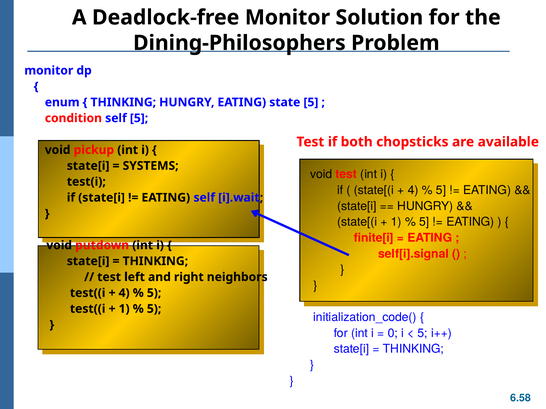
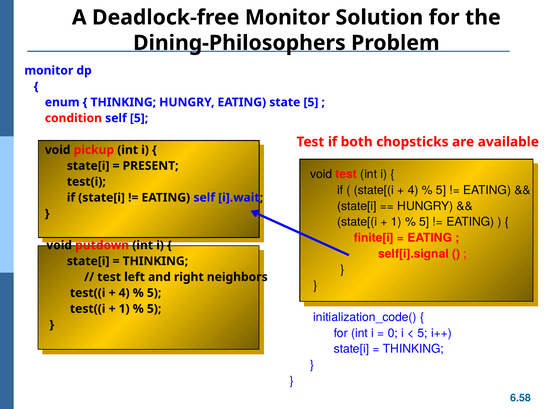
SYSTEMS: SYSTEMS -> PRESENT (151, 166)
